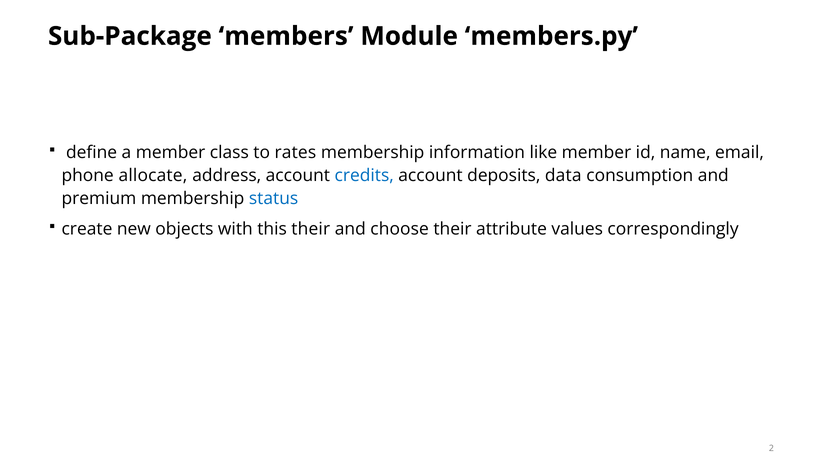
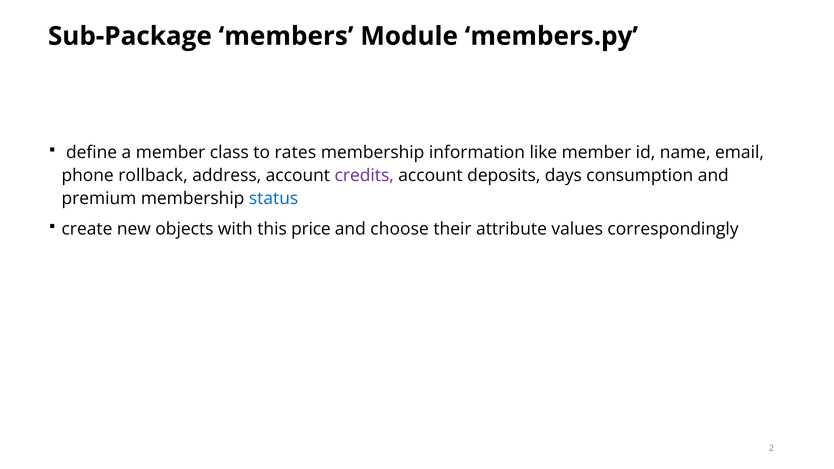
allocate: allocate -> rollback (153, 176)
credits colour: blue -> purple (364, 176)
data: data -> days (563, 176)
this their: their -> price (311, 229)
